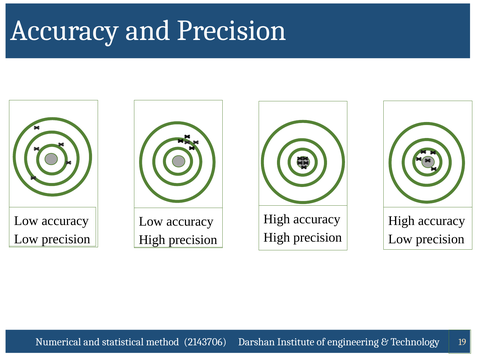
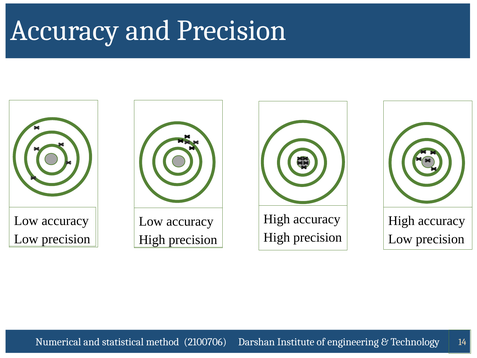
2143706: 2143706 -> 2100706 (205, 342)
19: 19 -> 14 (462, 342)
